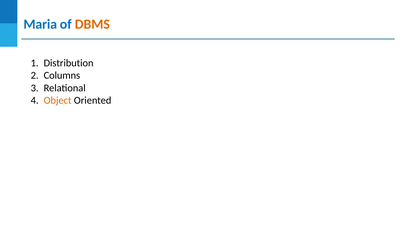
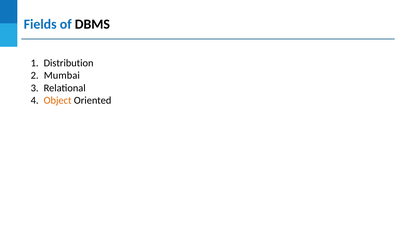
Maria: Maria -> Fields (40, 24)
DBMS colour: orange -> black (92, 24)
Columns: Columns -> Mumbai (62, 75)
